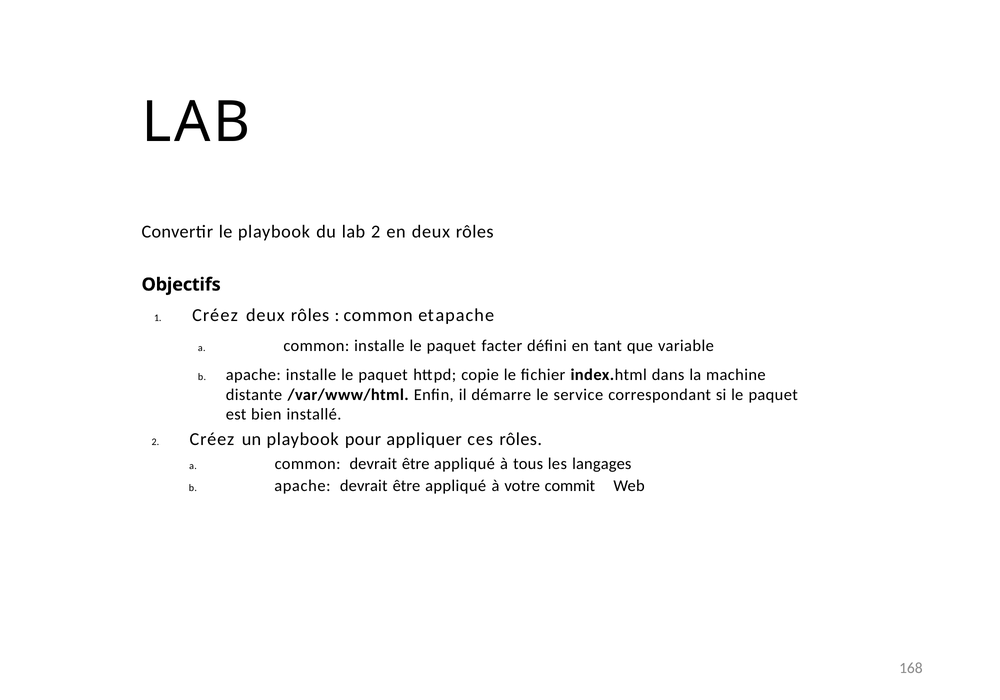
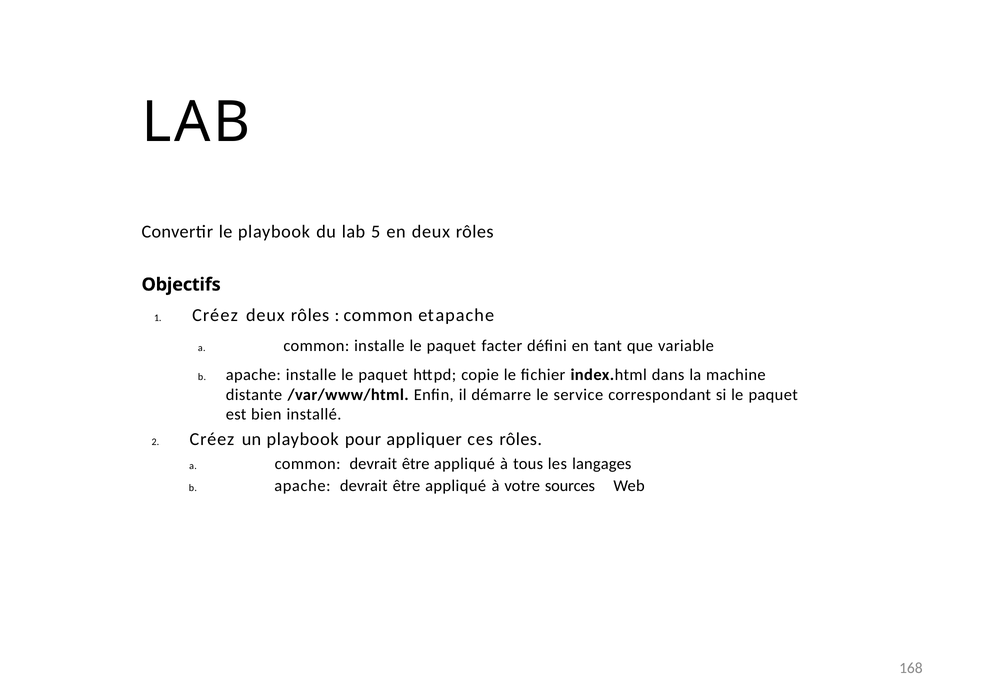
lab 2: 2 -> 5 (376, 232)
commit: commit -> sources (570, 486)
